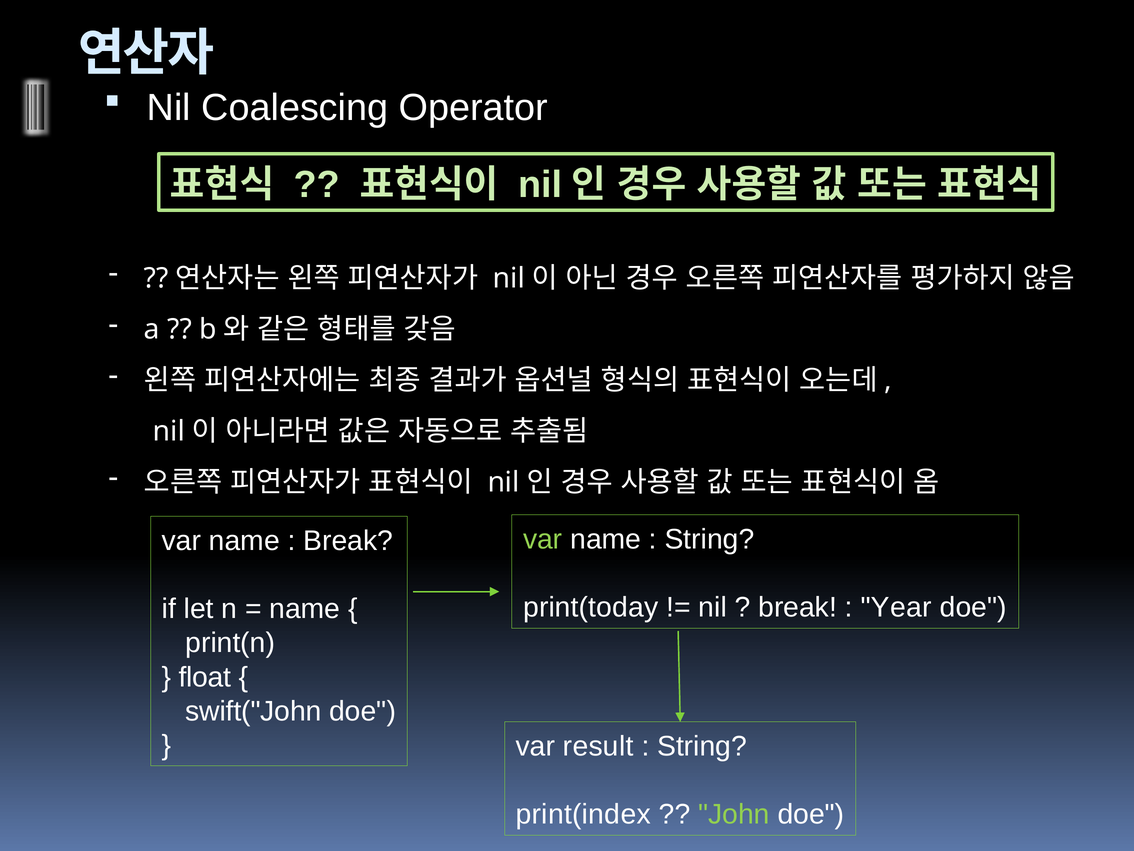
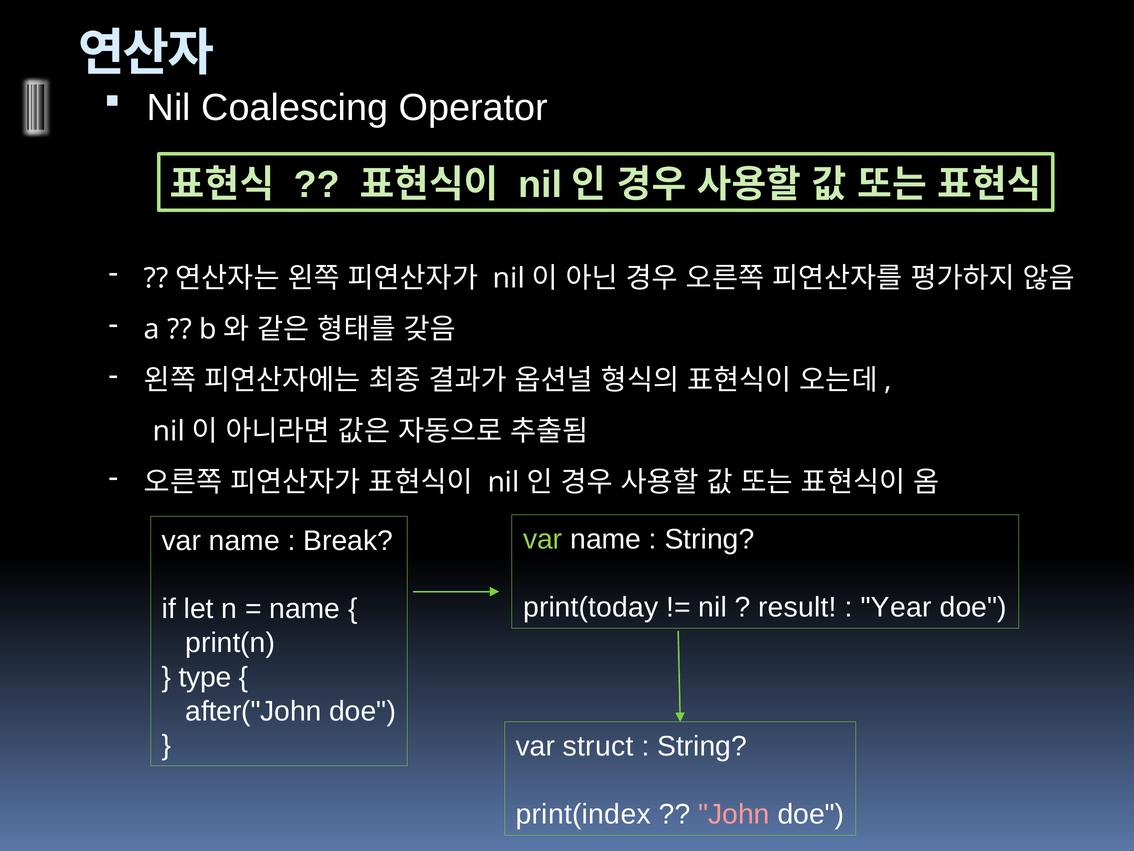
break: break -> result (798, 607)
float: float -> type (205, 677)
swift("John: swift("John -> after("John (253, 711)
result: result -> struct (598, 746)
John colour: light green -> pink (734, 814)
